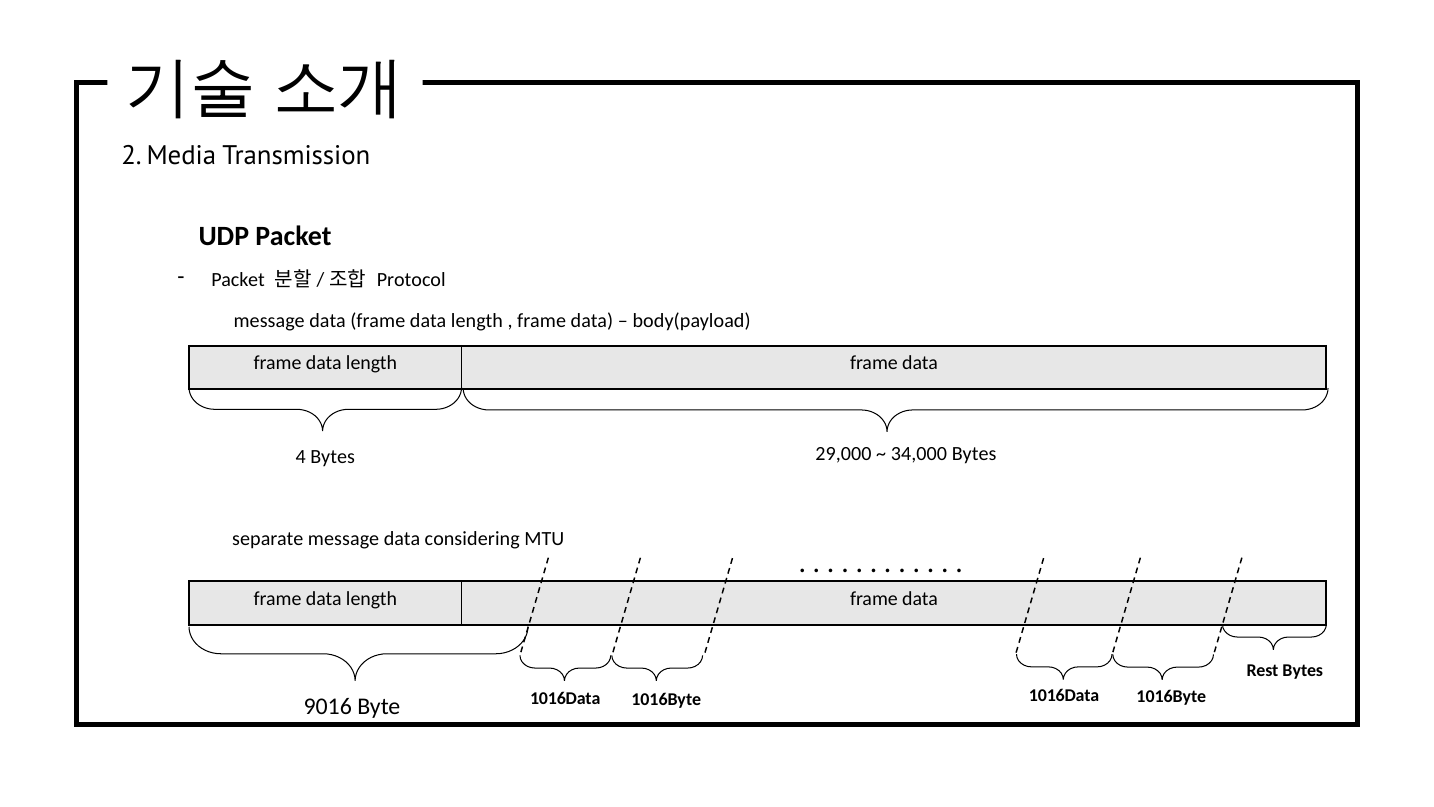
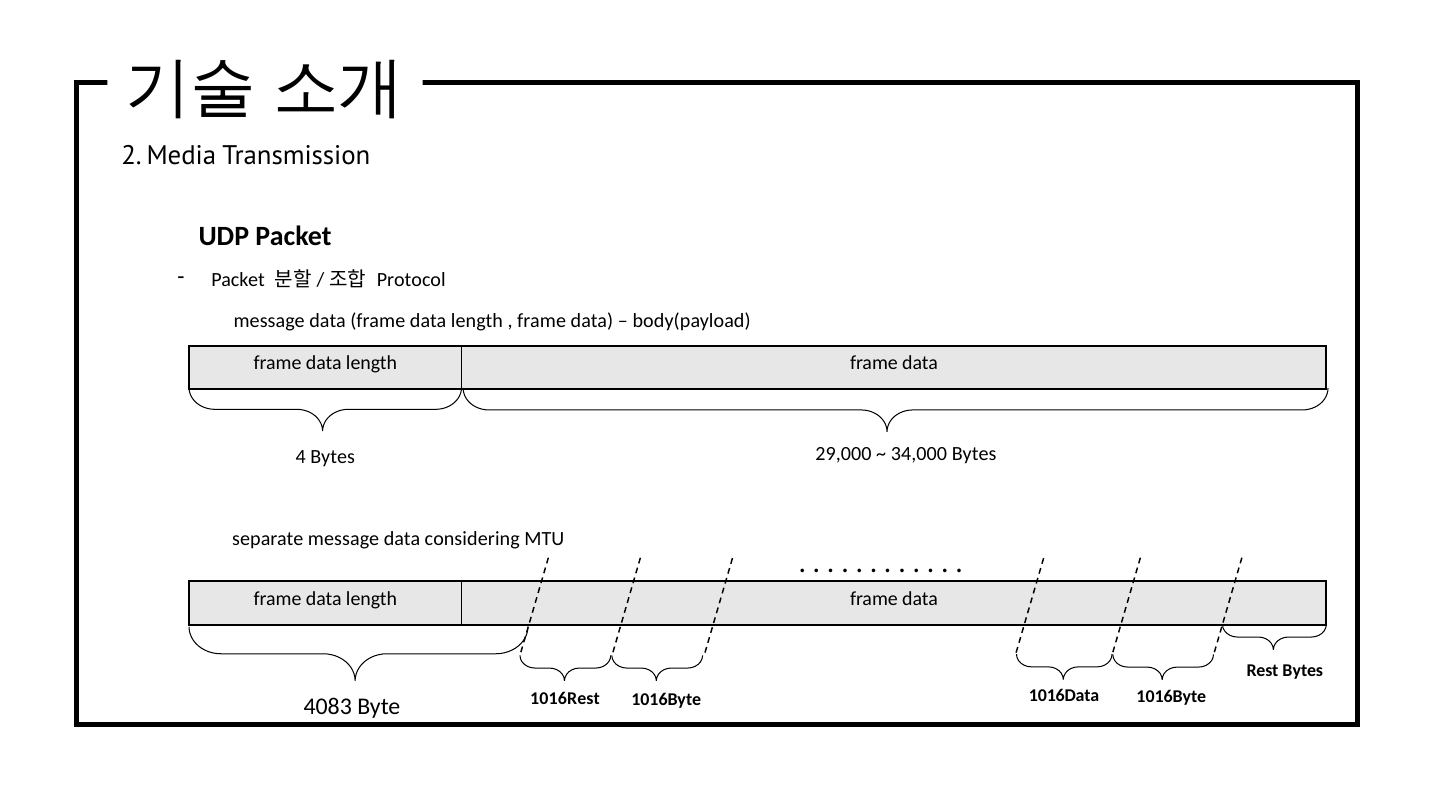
9016: 9016 -> 4083 (328, 706)
Byte 1016Data: 1016Data -> 1016Rest (565, 698)
